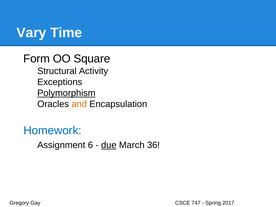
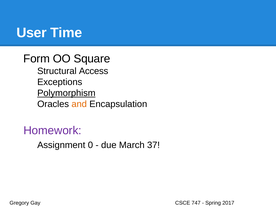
Vary: Vary -> User (32, 33)
Activity: Activity -> Access (94, 71)
Homework colour: blue -> purple (53, 131)
6: 6 -> 0 (90, 145)
due underline: present -> none (109, 145)
36: 36 -> 37 (154, 145)
